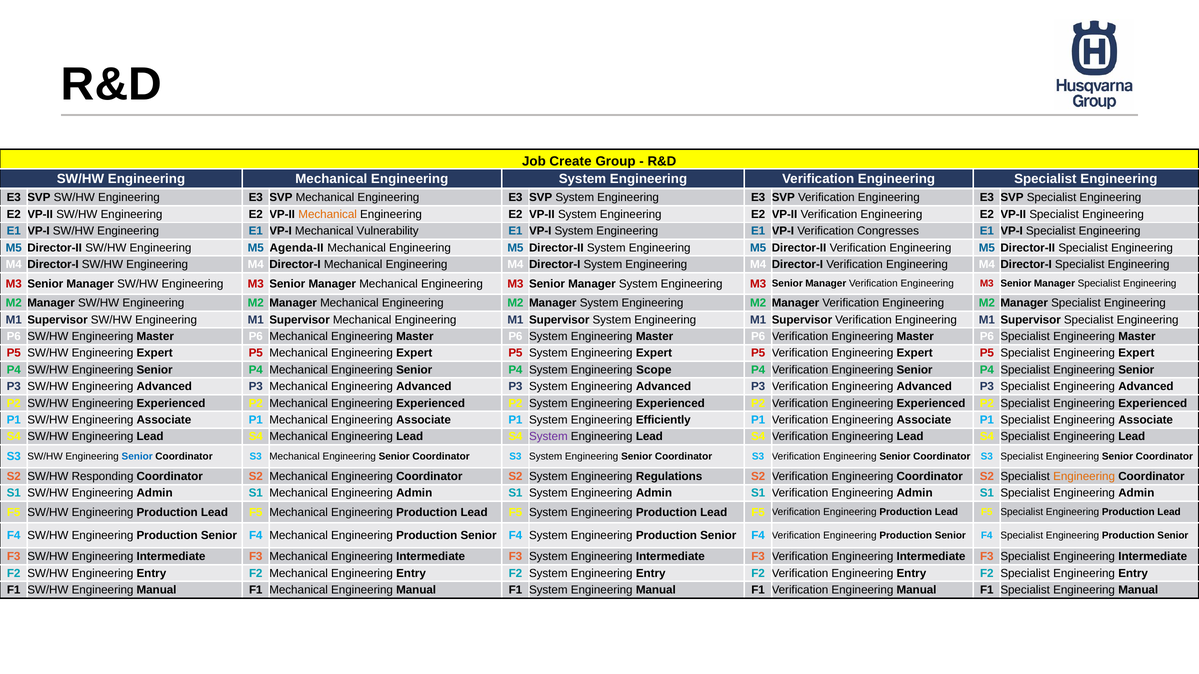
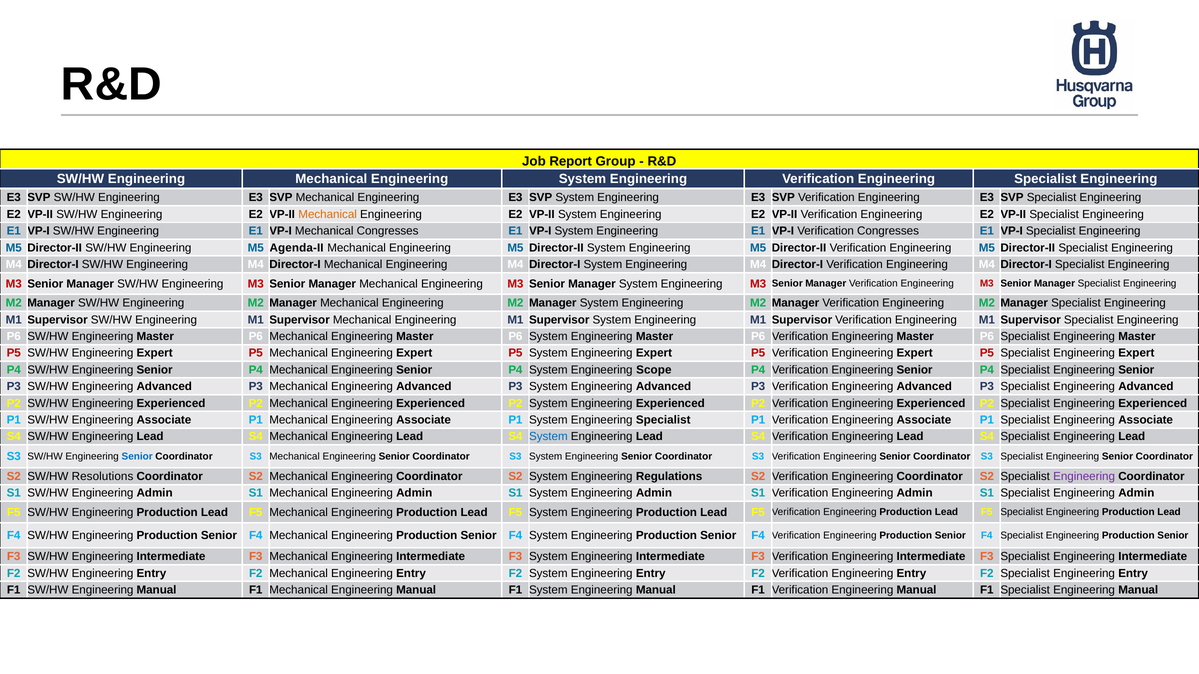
Create: Create -> Report (571, 162)
Mechanical Vulnerability: Vulnerability -> Congresses (388, 231)
System Engineering Efficiently: Efficiently -> Specialist (663, 420)
System colour: purple -> blue (548, 437)
Responding: Responding -> Resolutions (103, 477)
Engineering colour: orange -> purple (1084, 477)
